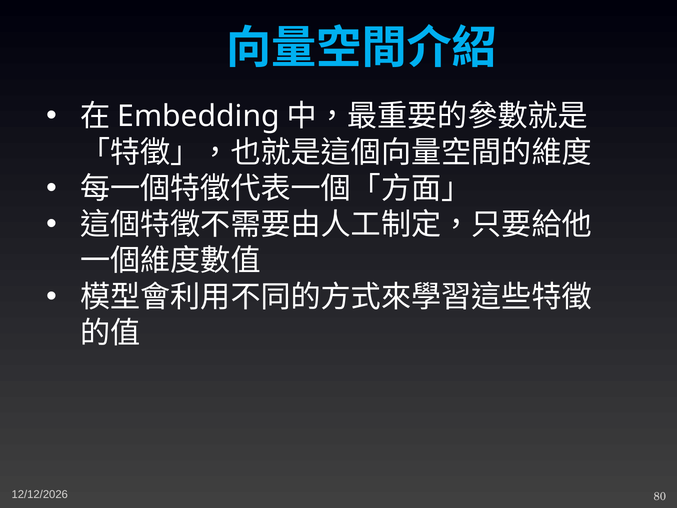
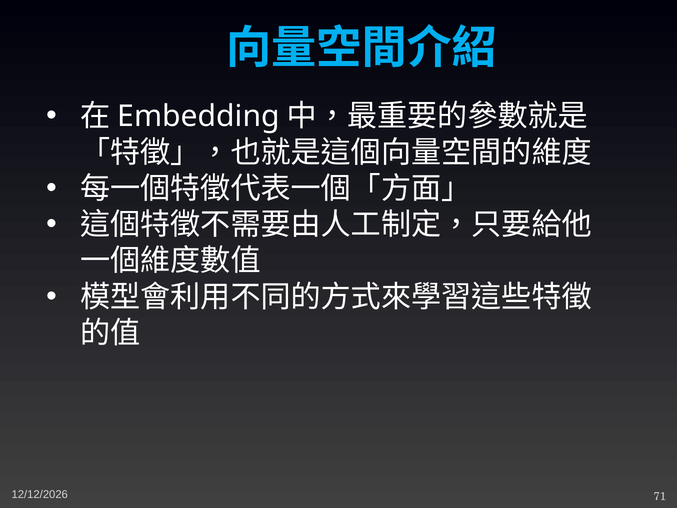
80: 80 -> 71 (660, 497)
